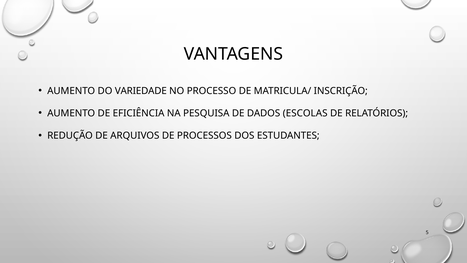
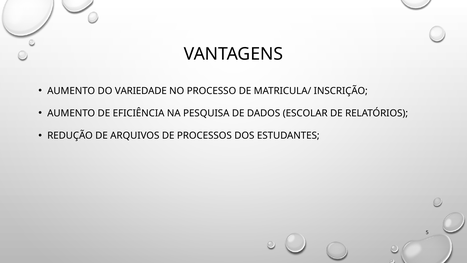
ESCOLAS: ESCOLAS -> ESCOLAR (305, 113)
